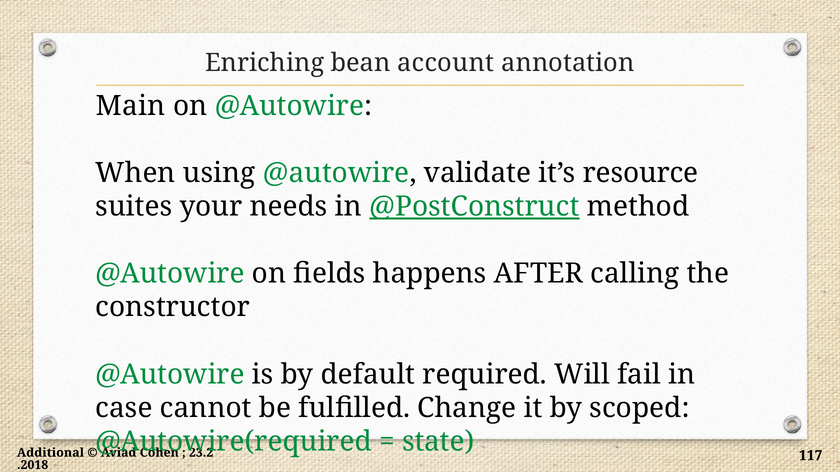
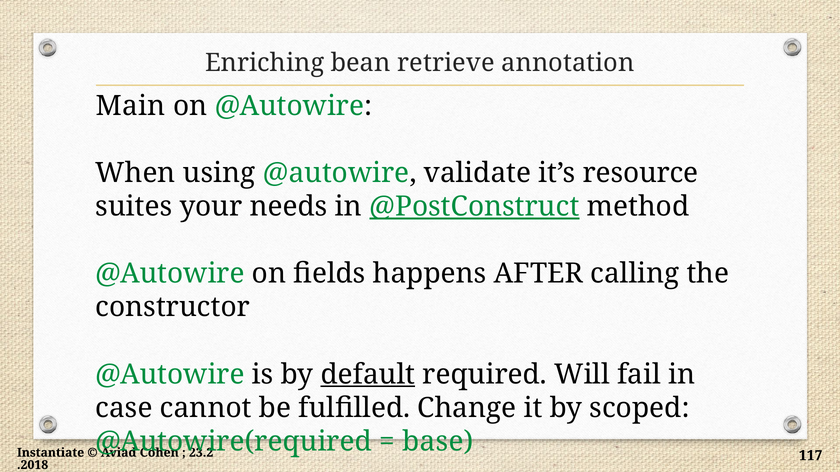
account: account -> retrieve (446, 63)
default underline: none -> present (368, 375)
state: state -> base (438, 442)
Additional: Additional -> Instantiate (51, 453)
